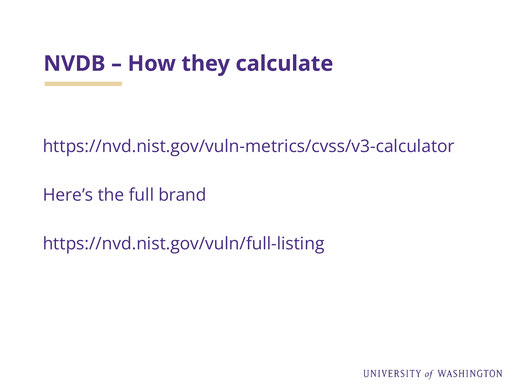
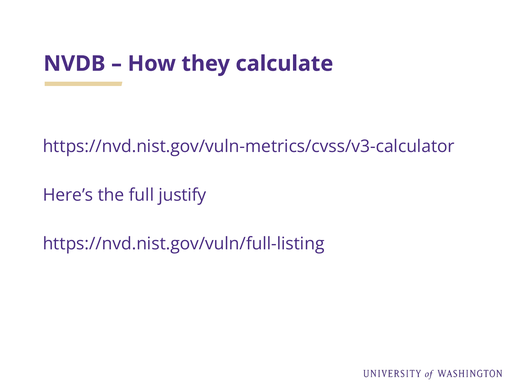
brand: brand -> justify (182, 195)
